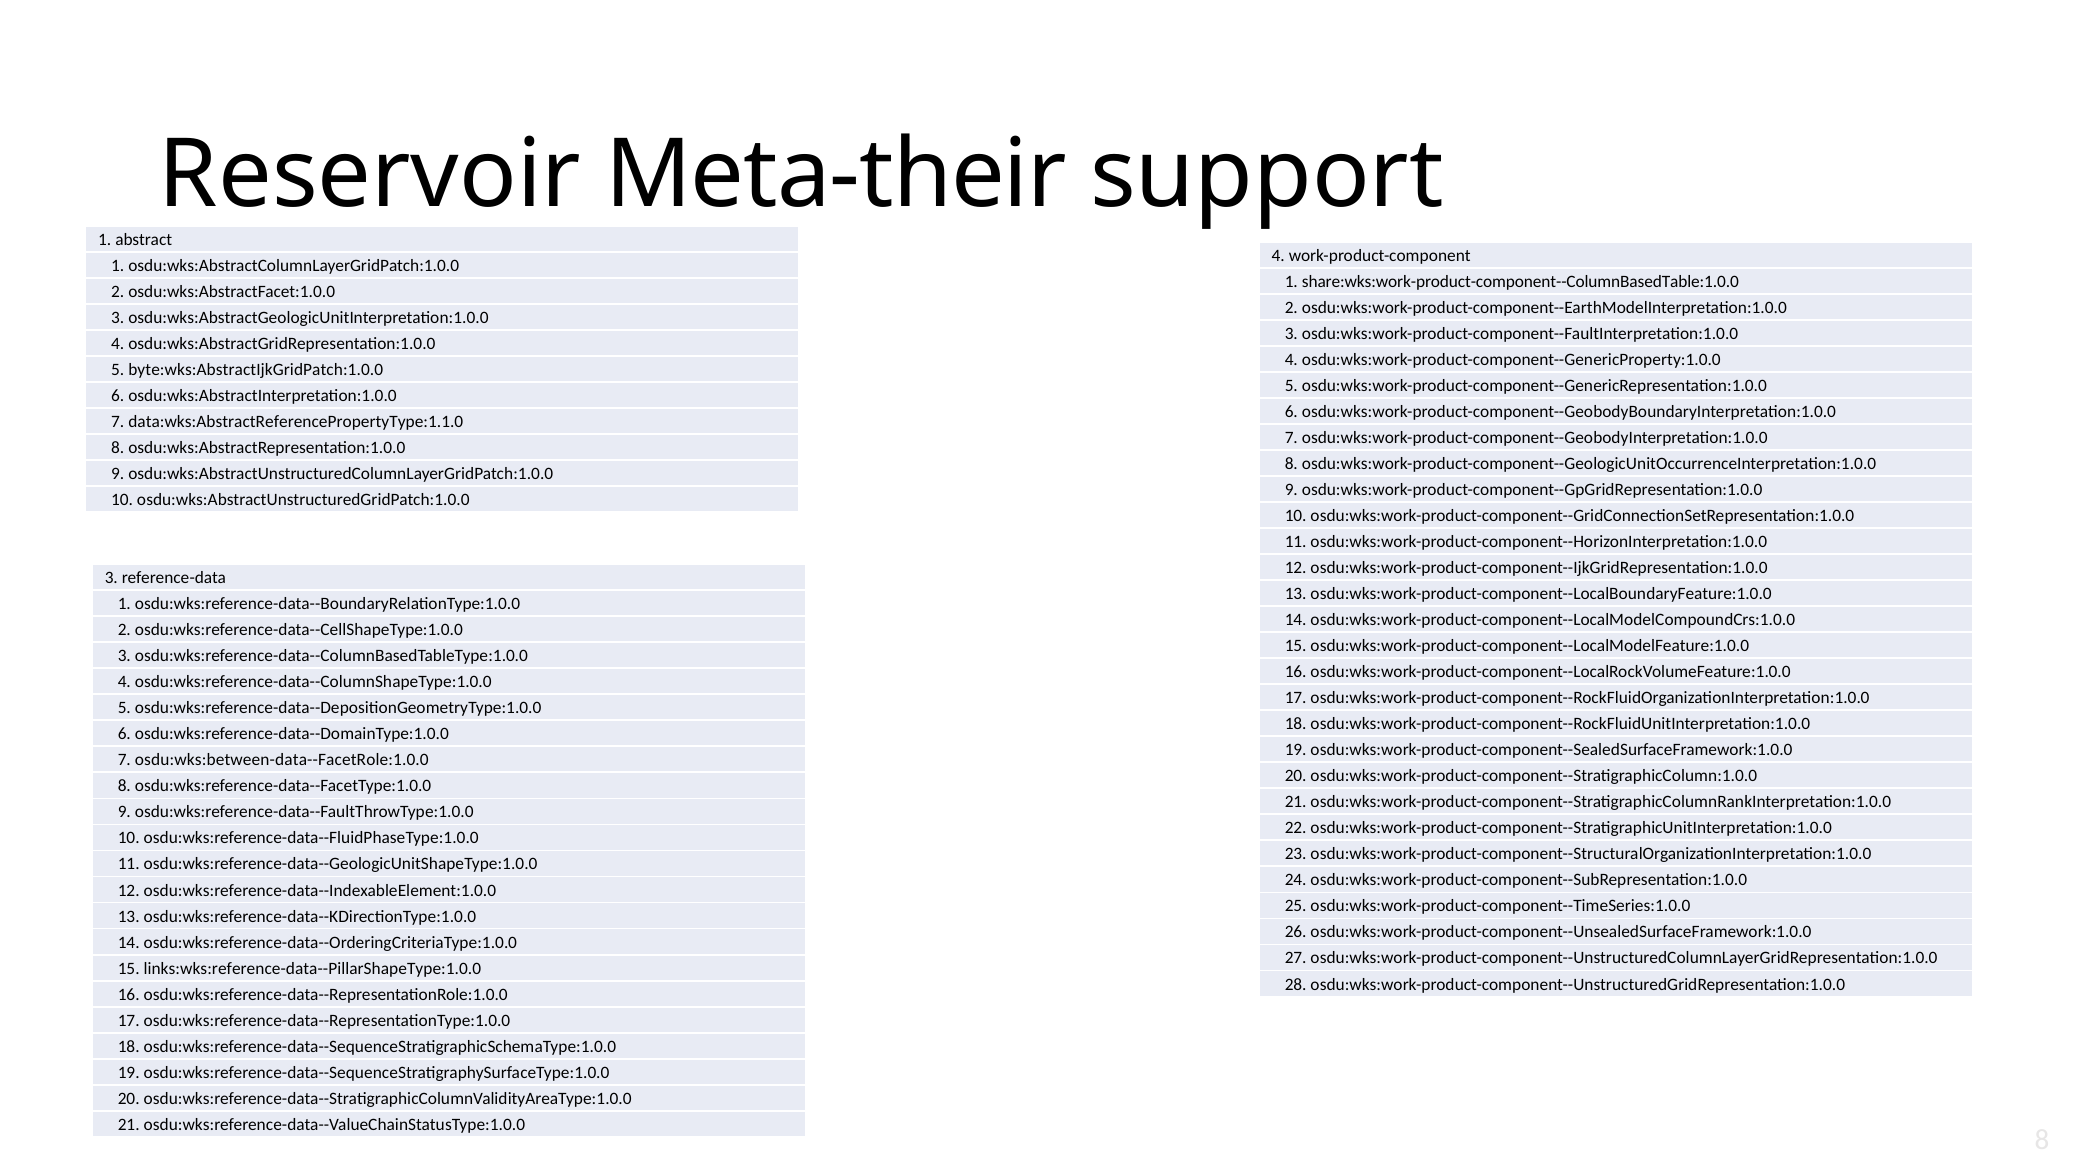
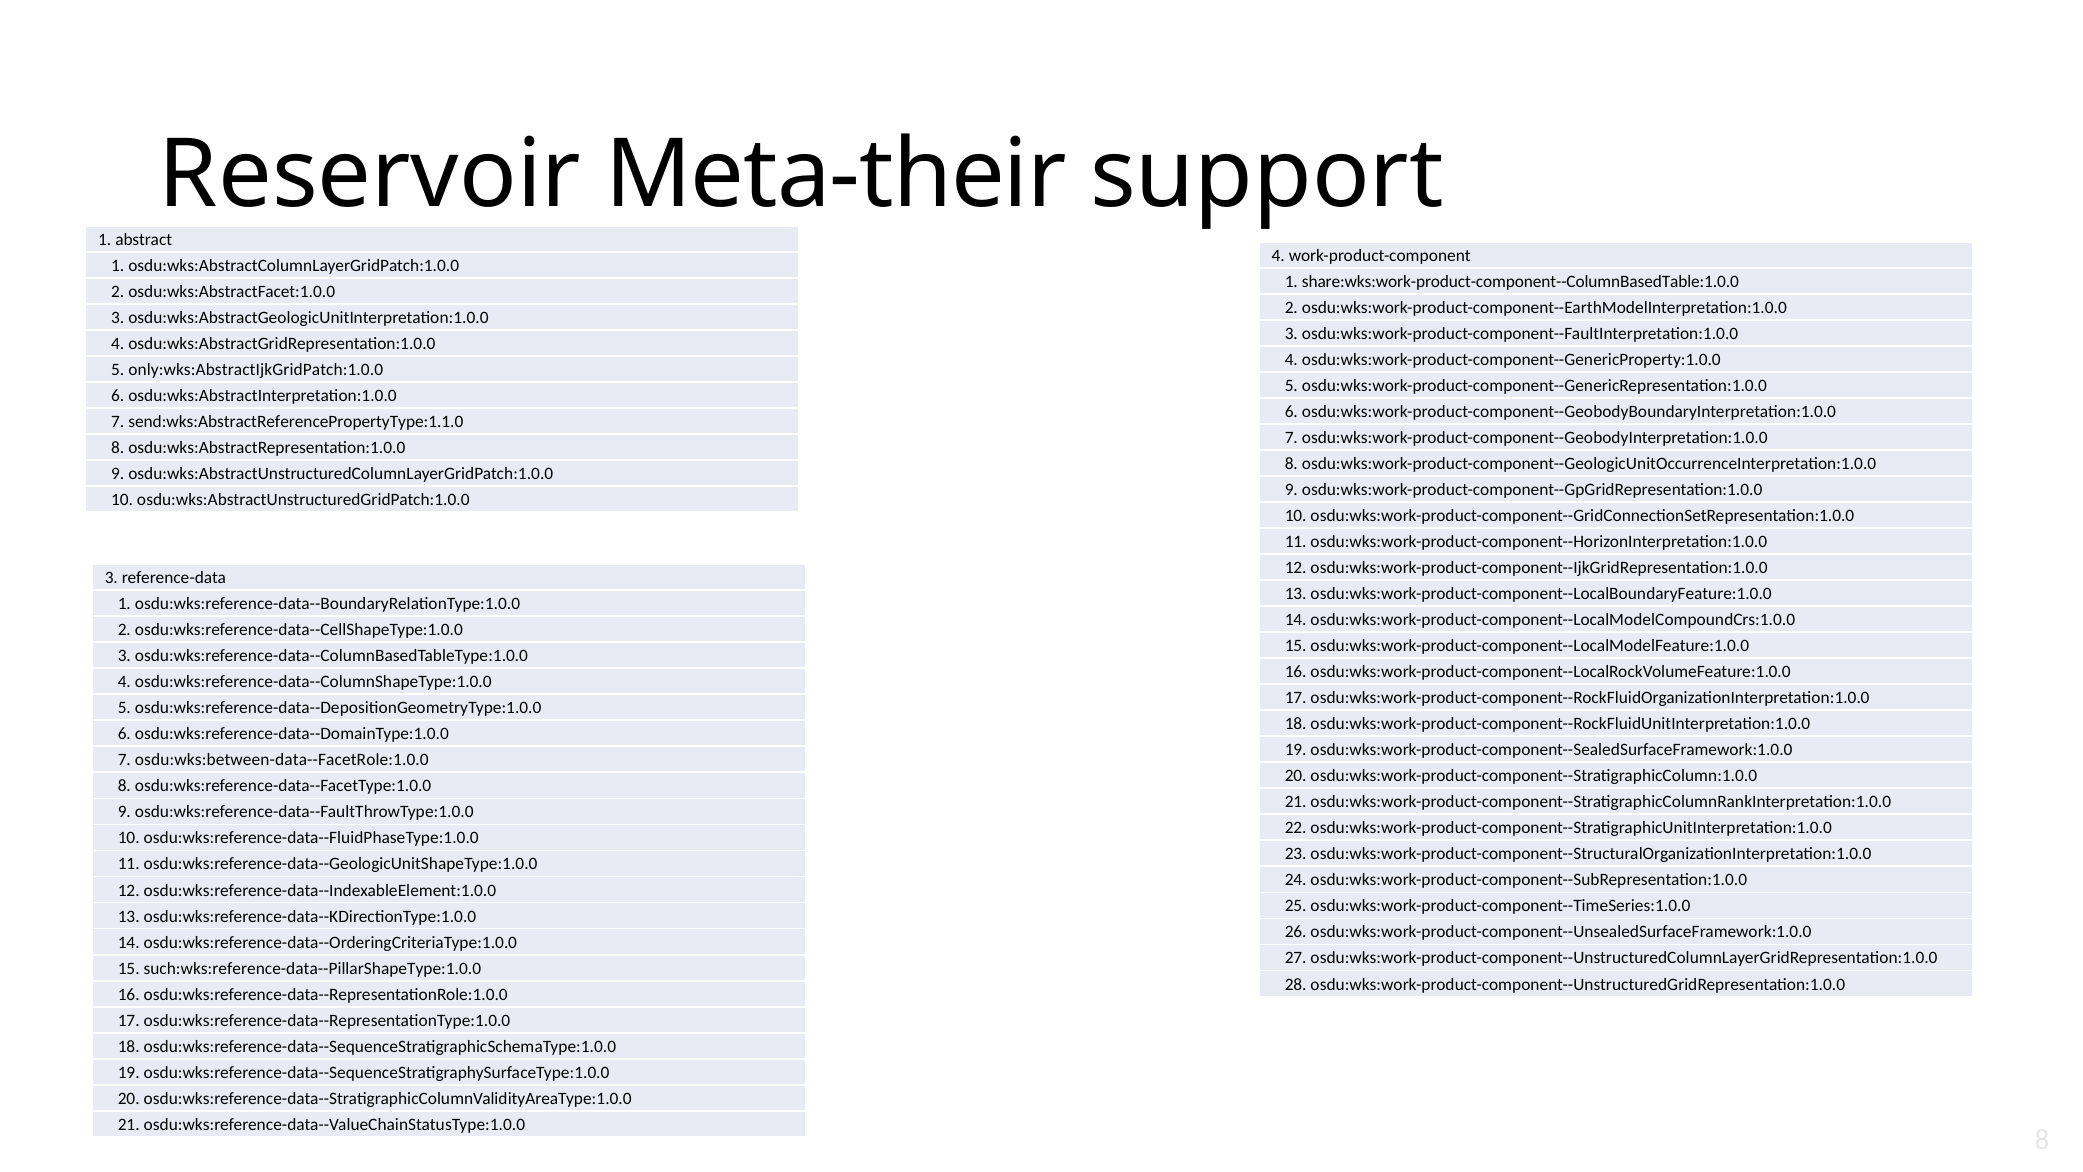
byte:wks:AbstractIjkGridPatch:1.0.0: byte:wks:AbstractIjkGridPatch:1.0.0 -> only:wks:AbstractIjkGridPatch:1.0.0 (256, 370)
data:wks:AbstractReferencePropertyType:1.1.0: data:wks:AbstractReferencePropertyType:1.1.0 -> send:wks:AbstractReferencePropertyType:1.1.0 (296, 422)
links:wks:reference-data--PillarShapeType:1.0.0: links:wks:reference-data--PillarShapeType:1.0.0 -> such:wks:reference-data--PillarShapeType:1.0.0 (312, 968)
